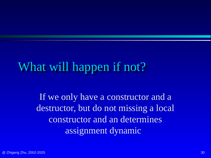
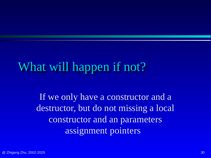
determines: determines -> parameters (141, 119)
dynamic: dynamic -> pointers (125, 131)
